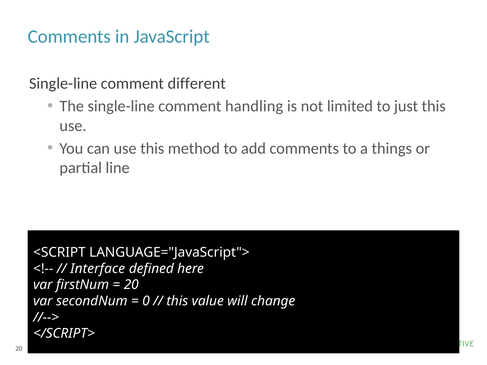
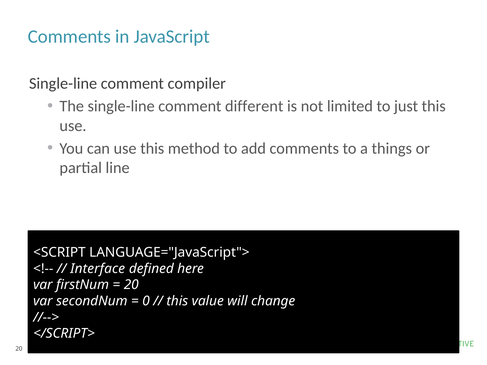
different: different -> compiler (197, 84)
handling: handling -> different (254, 106)
